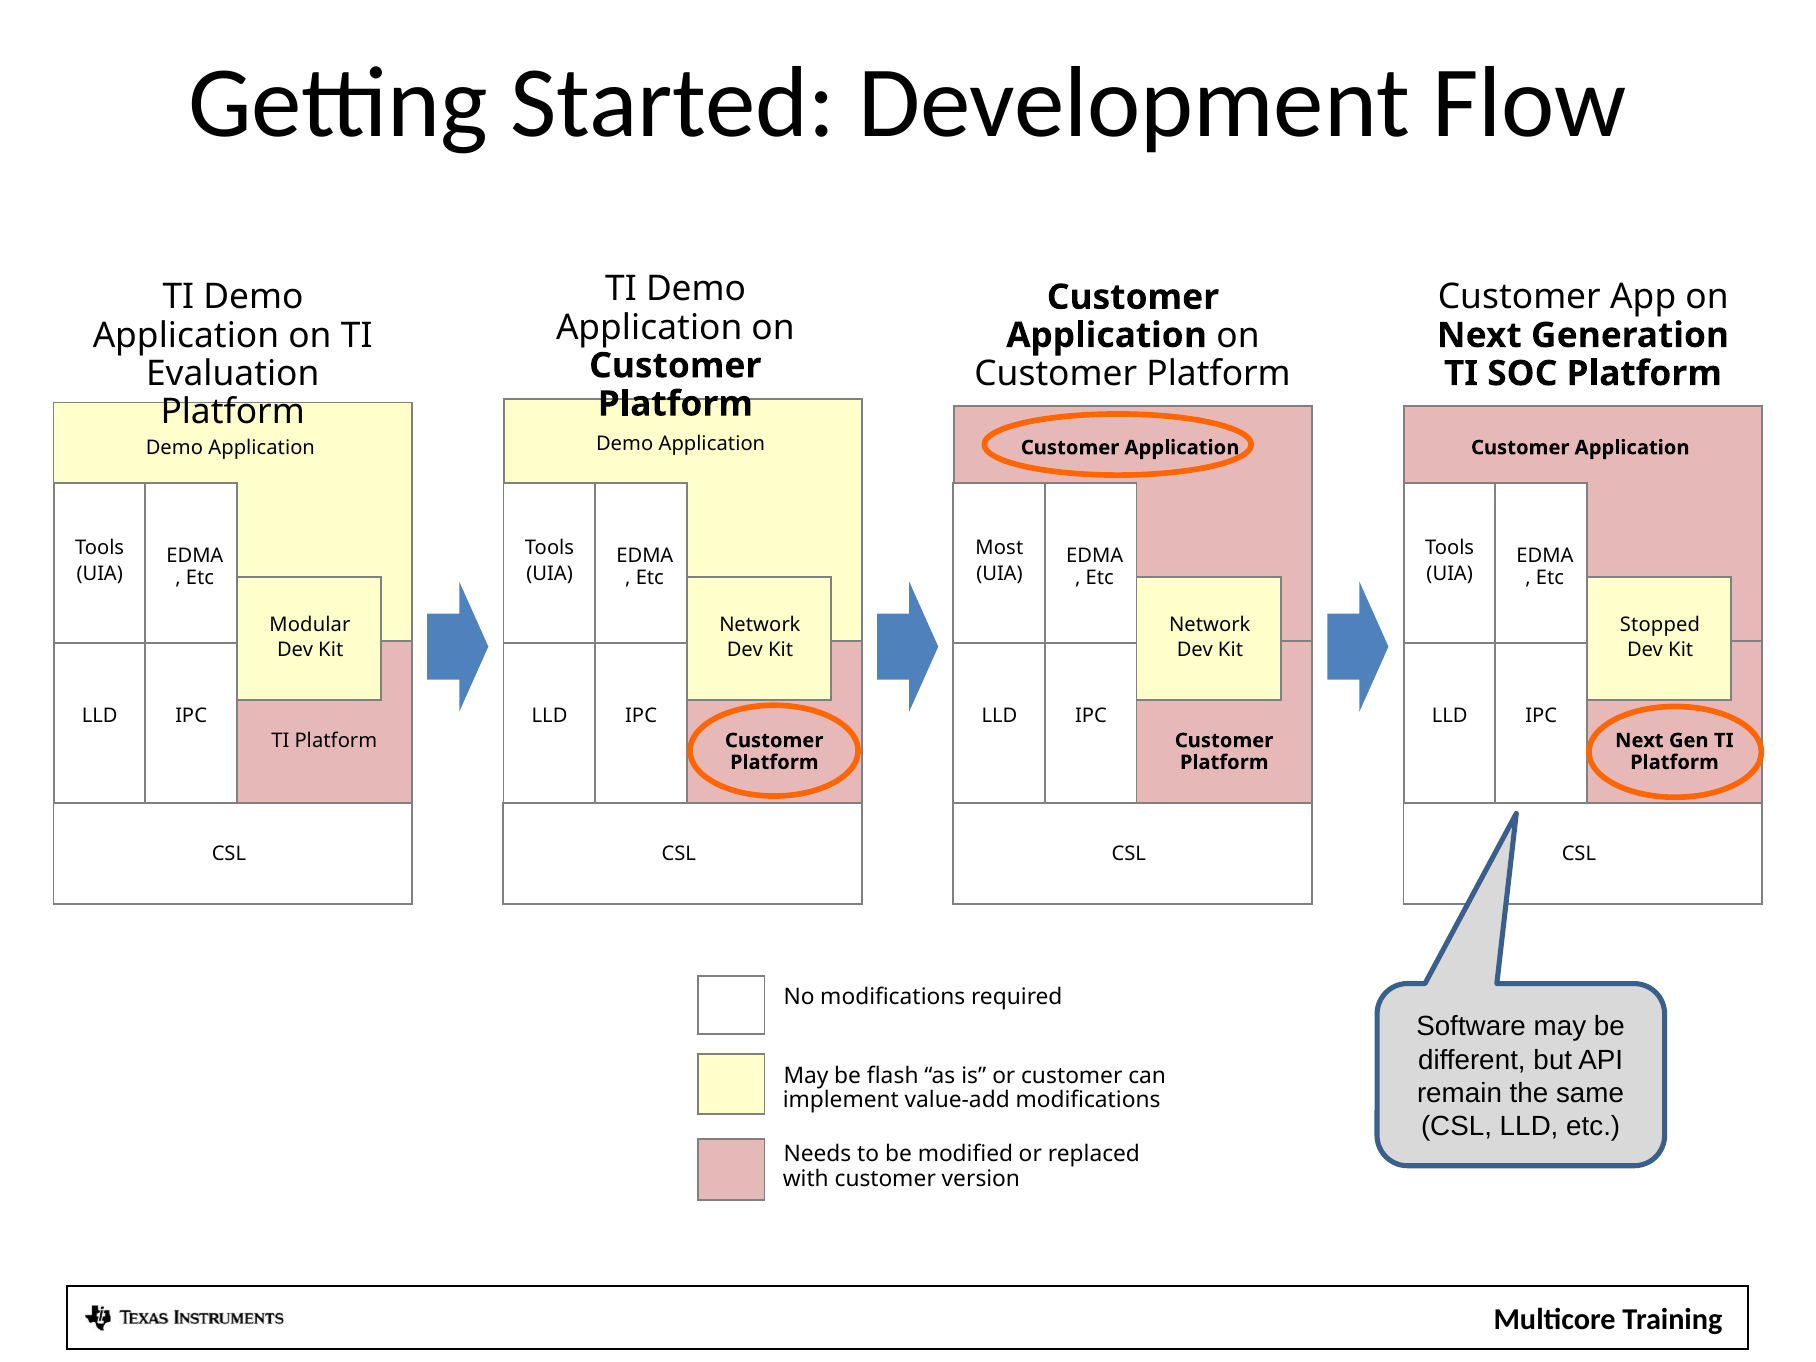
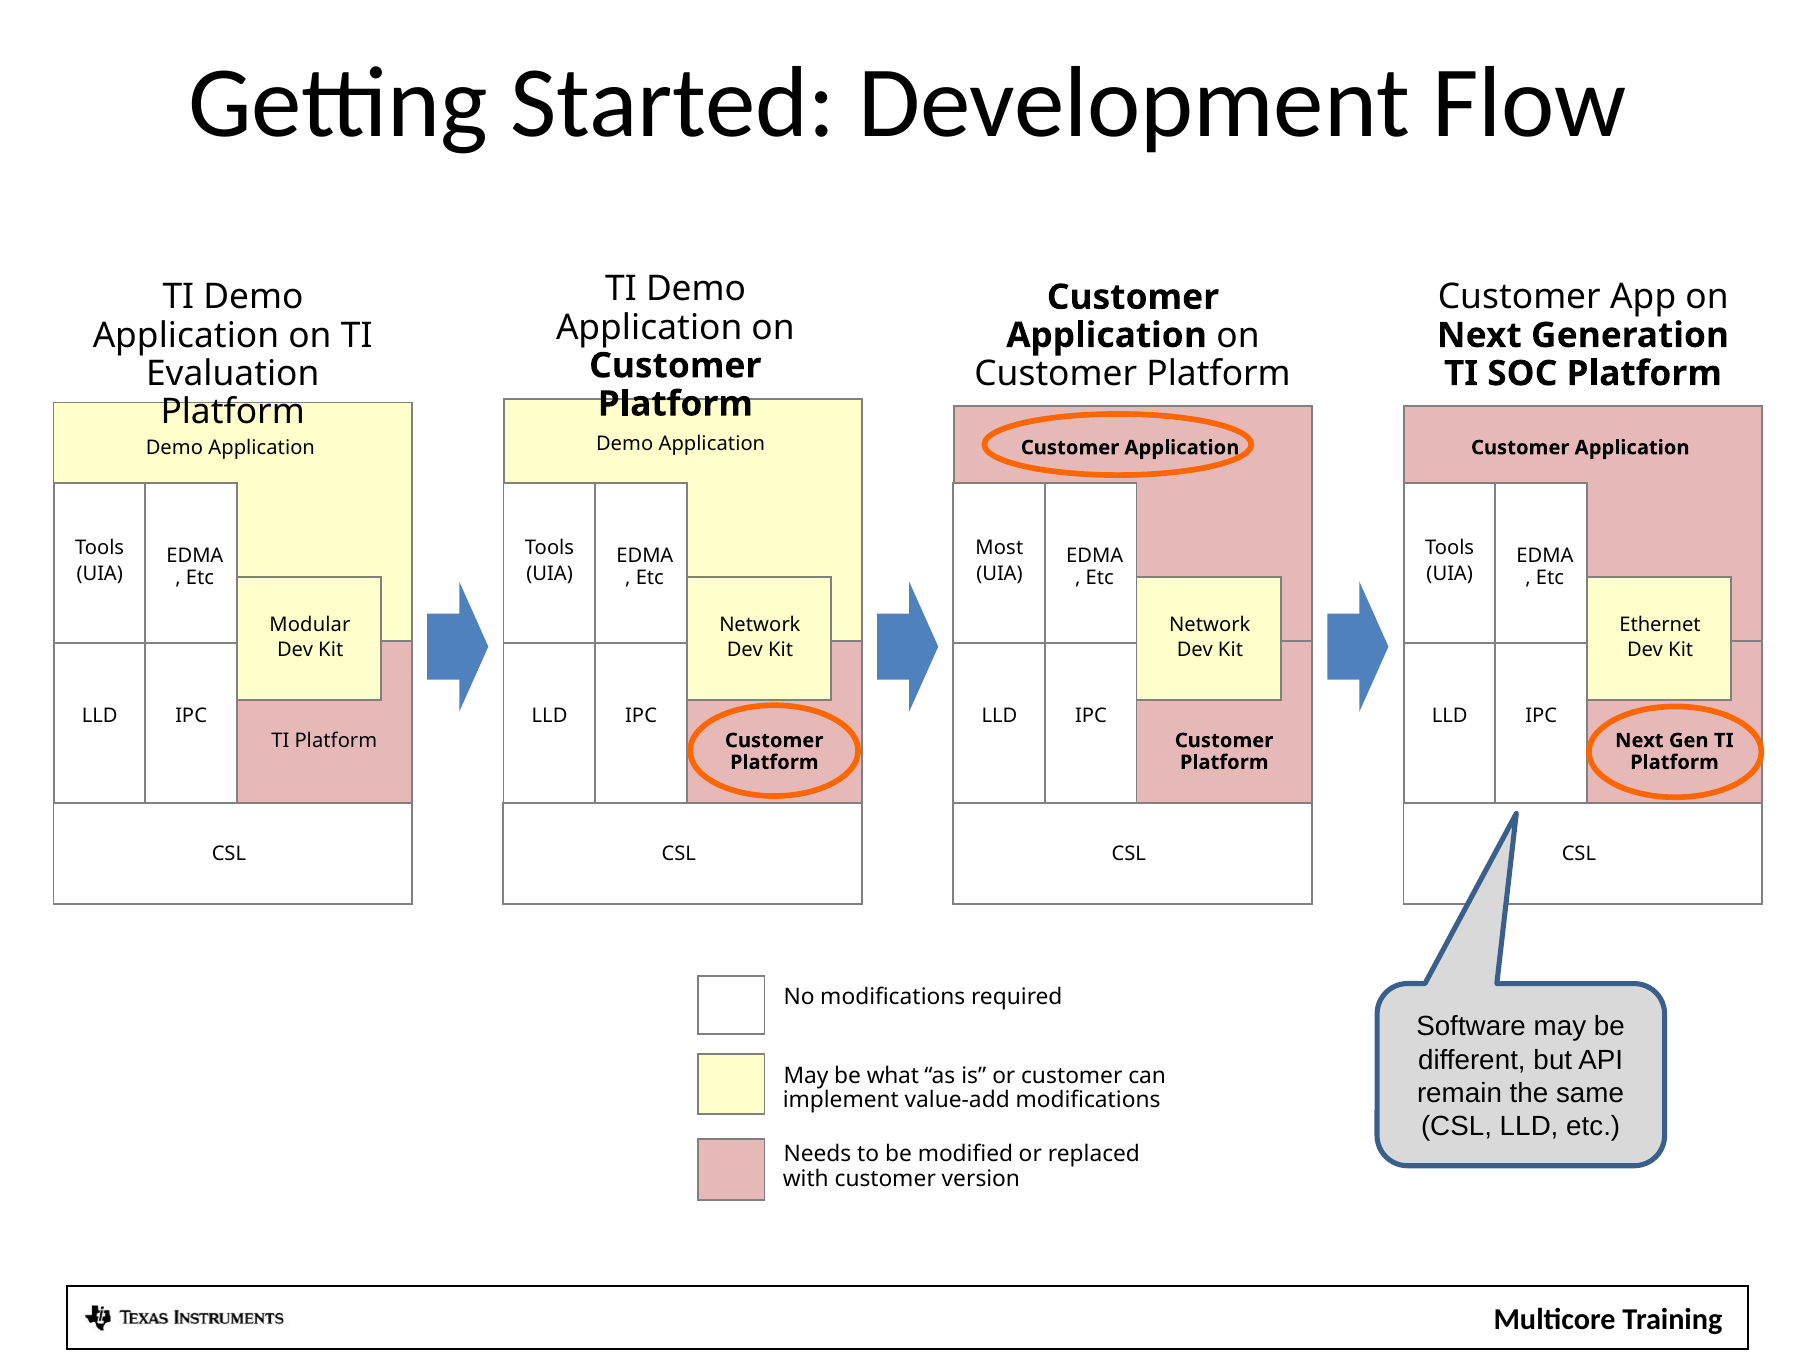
Stopped: Stopped -> Ethernet (1660, 625)
flash: flash -> what (893, 1076)
